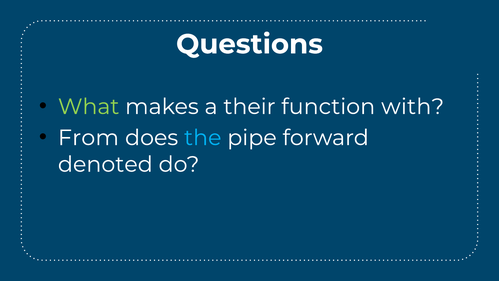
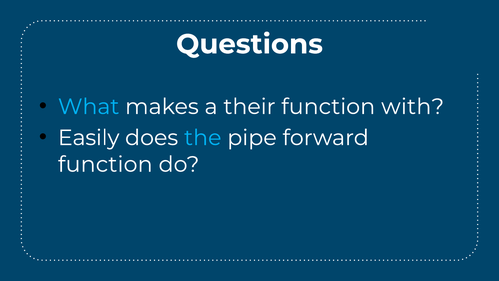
What colour: light green -> light blue (89, 107)
From: From -> Easily (89, 138)
denoted: denoted -> function (105, 164)
